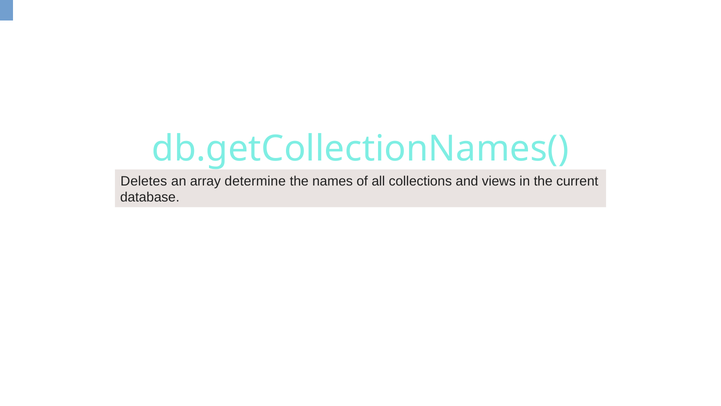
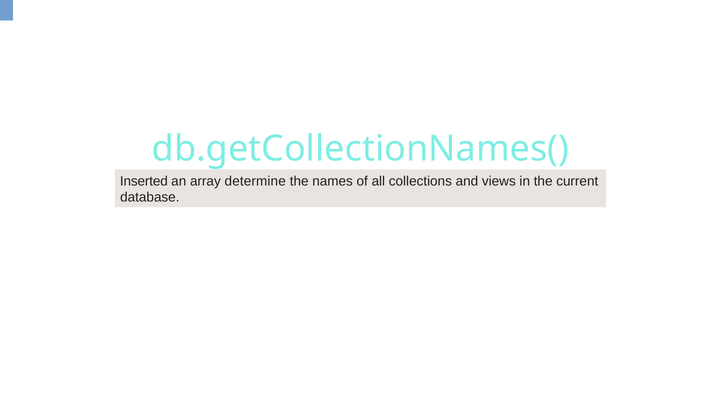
Deletes: Deletes -> Inserted (144, 181)
